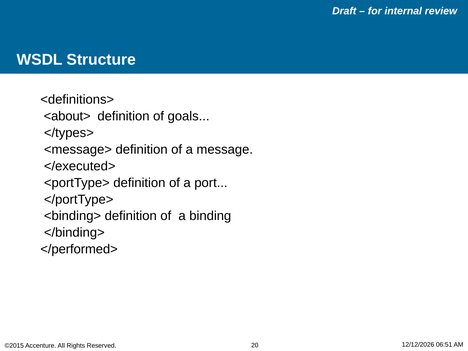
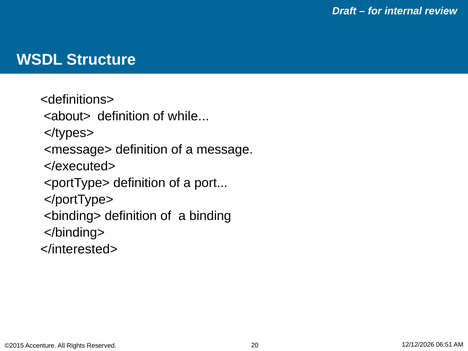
goals: goals -> while (189, 116)
</performed>: </performed> -> </interested> (79, 249)
